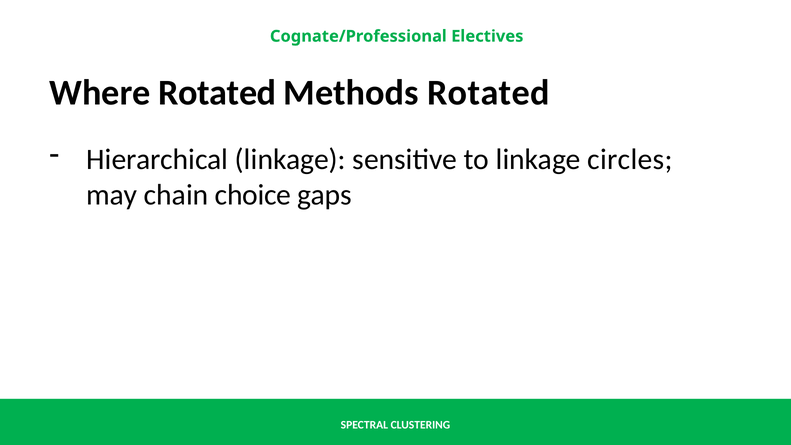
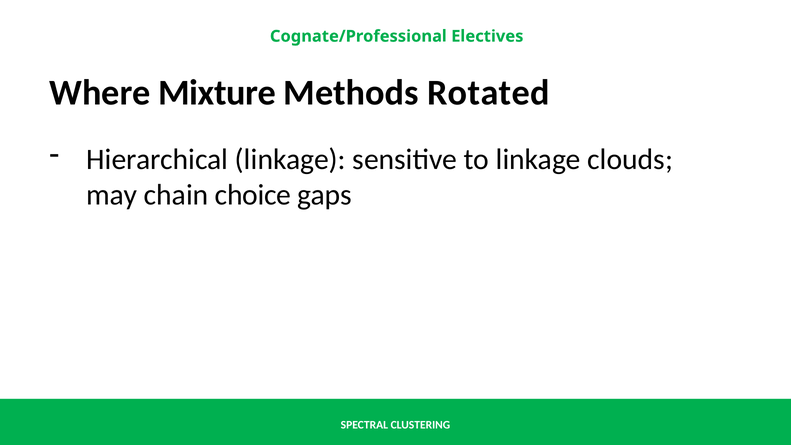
Where Rotated: Rotated -> Mixture (217, 93)
circles: circles -> clouds (630, 159)
